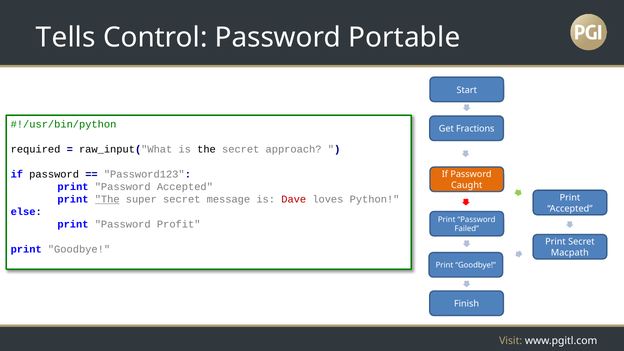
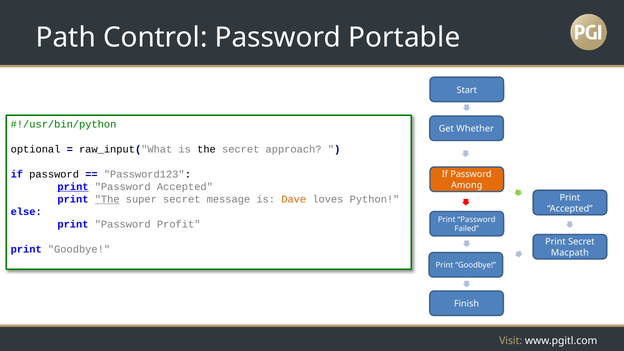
Tells: Tells -> Path (66, 38)
Fractions: Fractions -> Whether (475, 129)
required: required -> optional (36, 149)
Caught: Caught -> Among (467, 185)
print underline: none -> present (73, 187)
Dave colour: red -> orange (294, 199)
